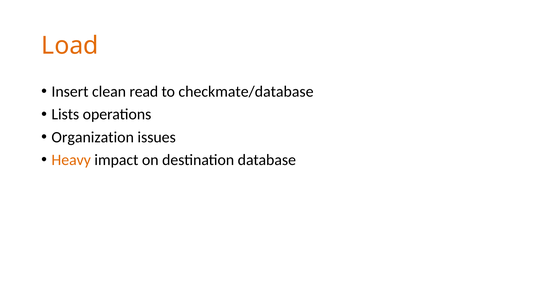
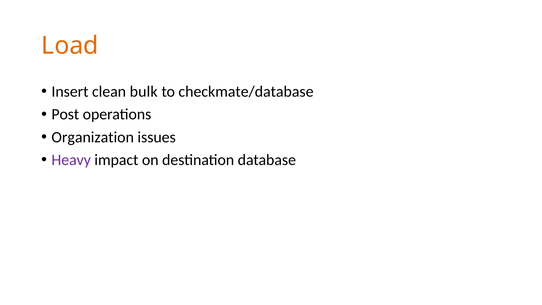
read: read -> bulk (144, 92)
Lists: Lists -> Post (65, 114)
Heavy colour: orange -> purple (71, 160)
